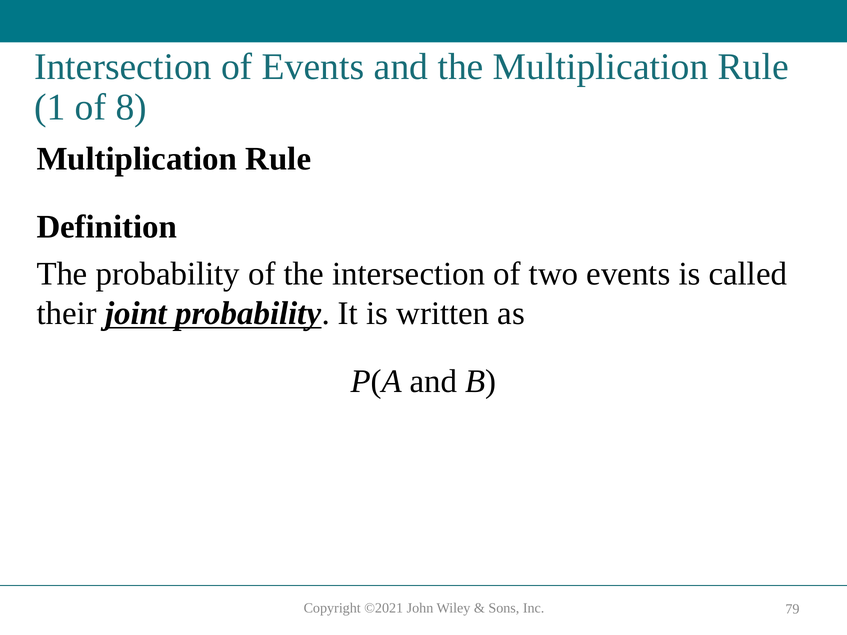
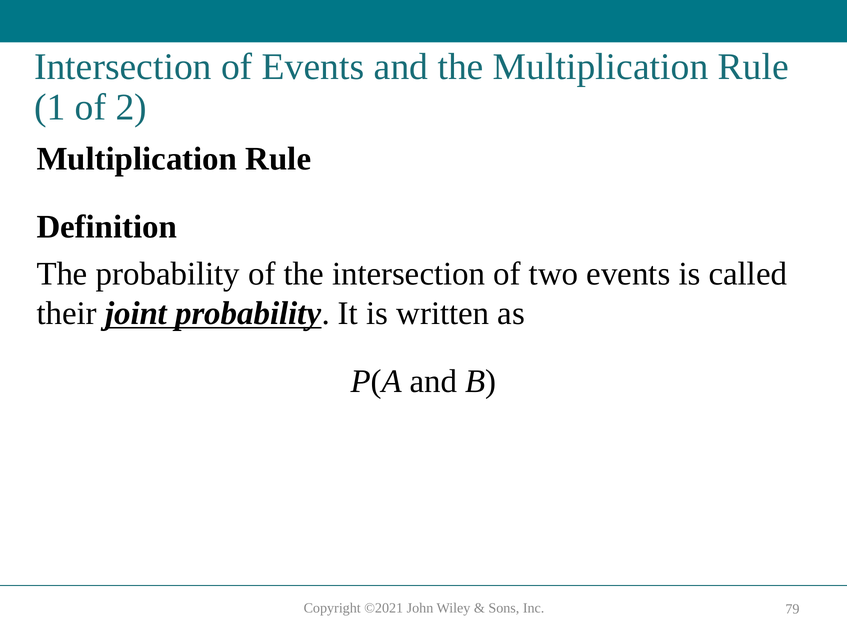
8: 8 -> 2 (131, 107)
